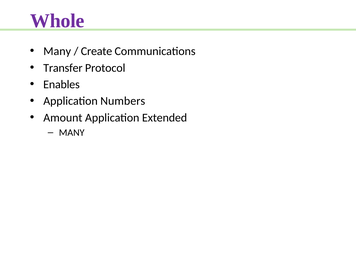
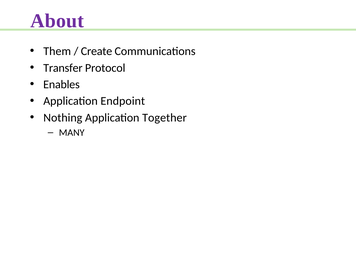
Whole: Whole -> About (57, 21)
Many: Many -> Them (57, 51)
Numbers: Numbers -> Endpoint (123, 101)
Amount: Amount -> Nothing (63, 118)
Extended: Extended -> Together (164, 118)
